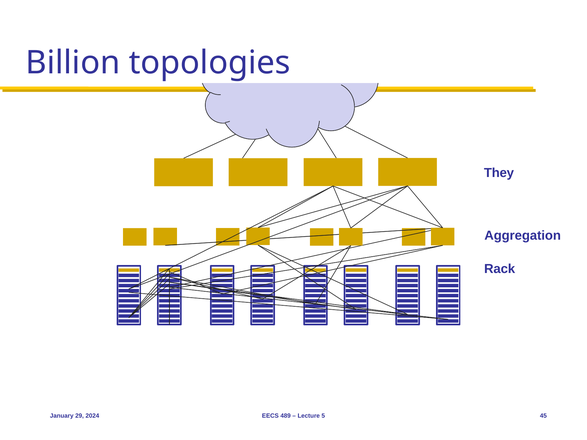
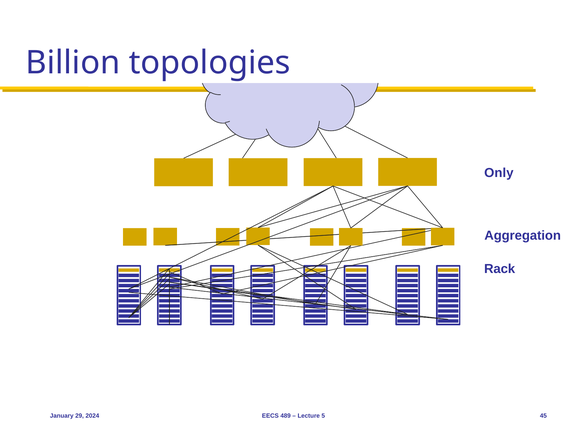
They: They -> Only (499, 173)
